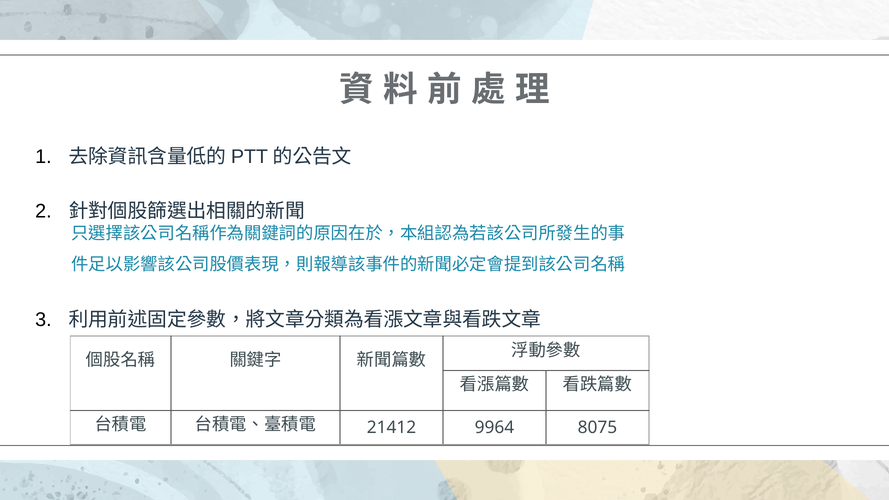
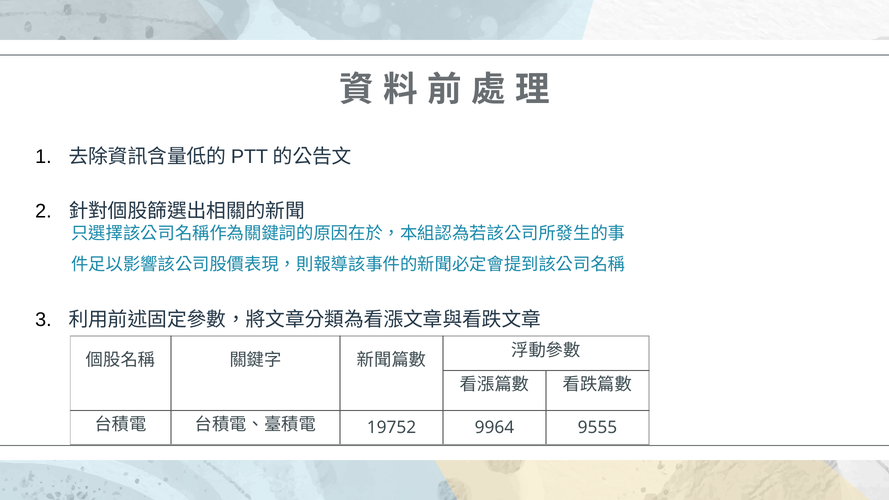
21412: 21412 -> 19752 (392, 428)
8075: 8075 -> 9555 (597, 428)
